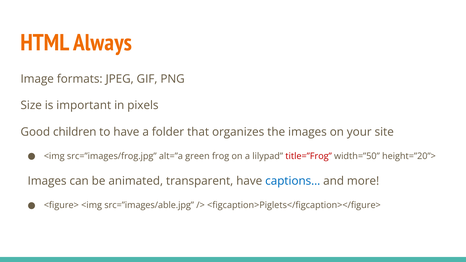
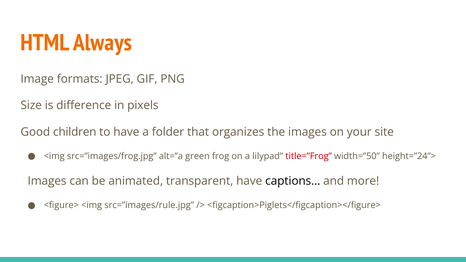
important: important -> difference (84, 106)
height=”20”>: height=”20”> -> height=”24”> (409, 156)
captions… colour: blue -> black (293, 181)
src=”images/able.jpg: src=”images/able.jpg -> src=”images/rule.jpg (149, 205)
